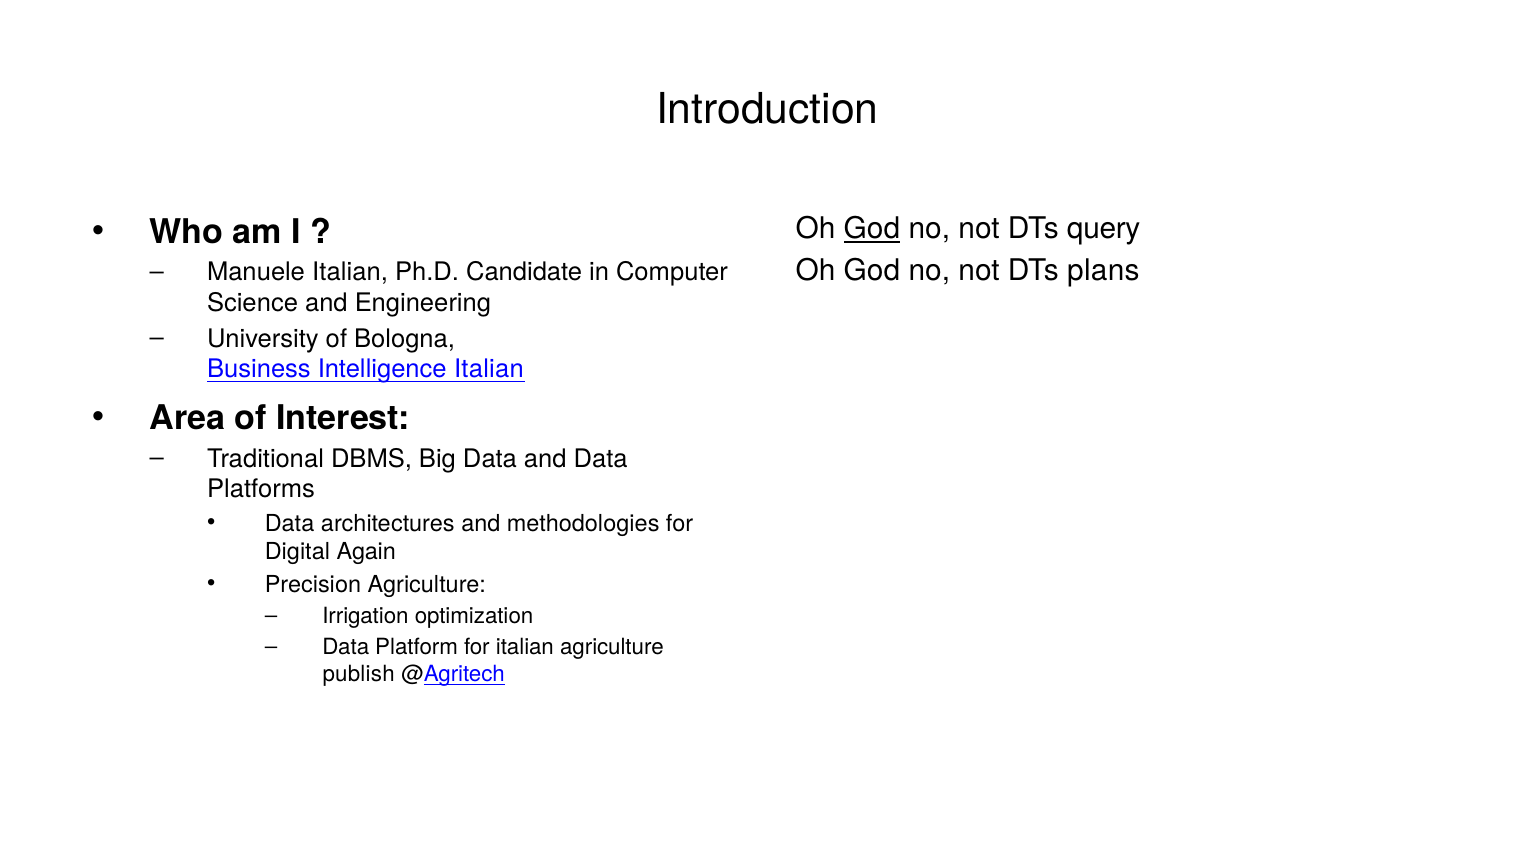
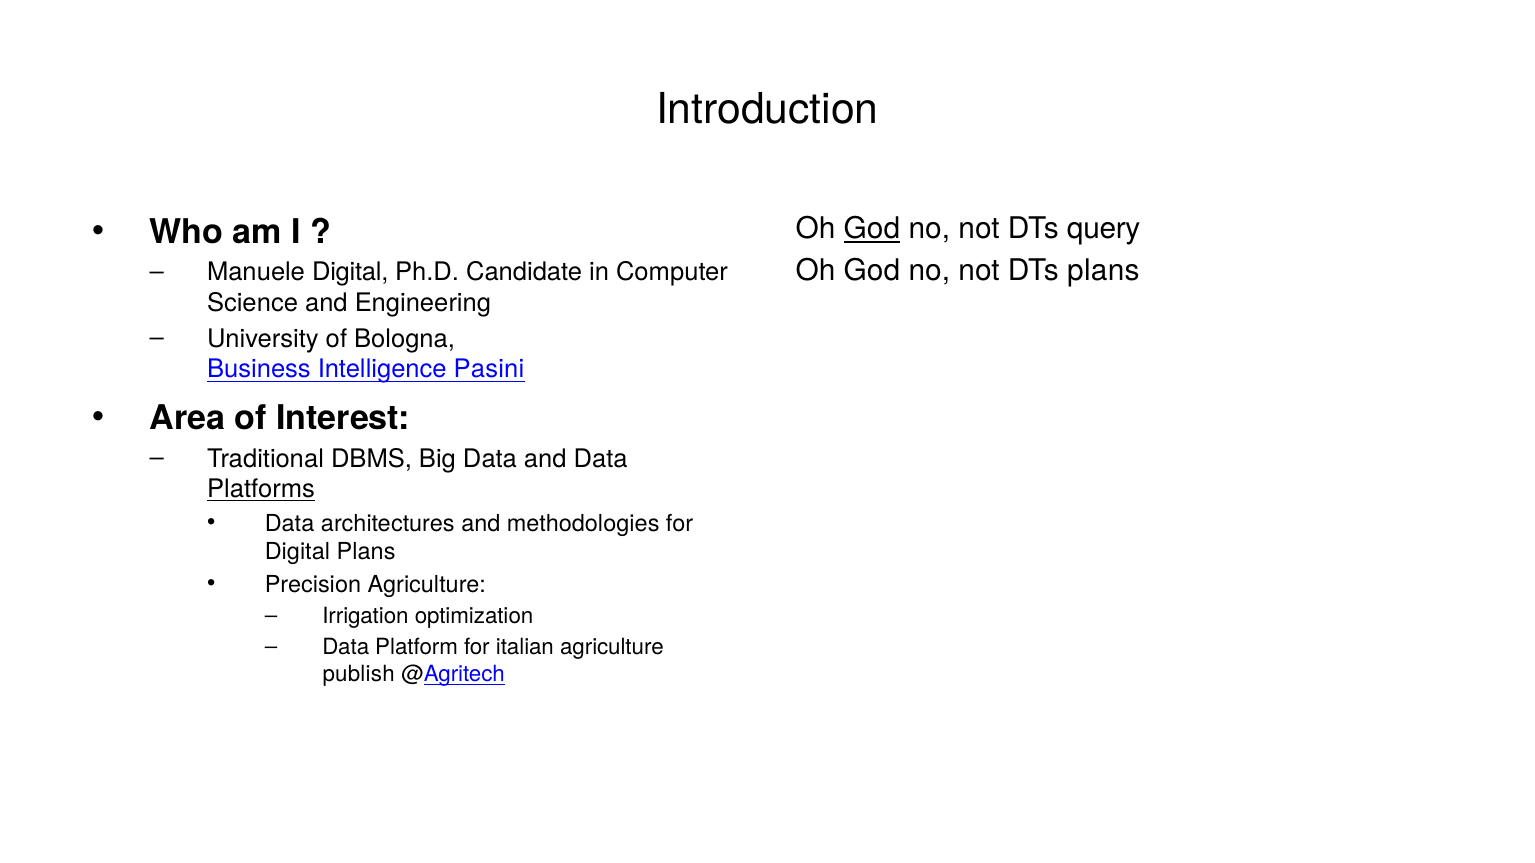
Manuele Italian: Italian -> Digital (350, 272)
Intelligence Italian: Italian -> Pasini (489, 370)
Platforms underline: none -> present (261, 490)
Digital Again: Again -> Plans (366, 552)
